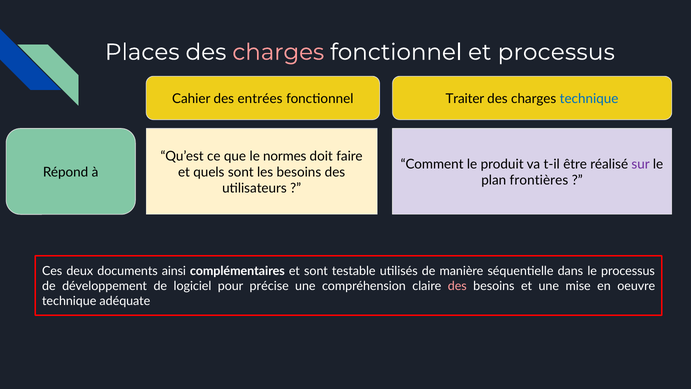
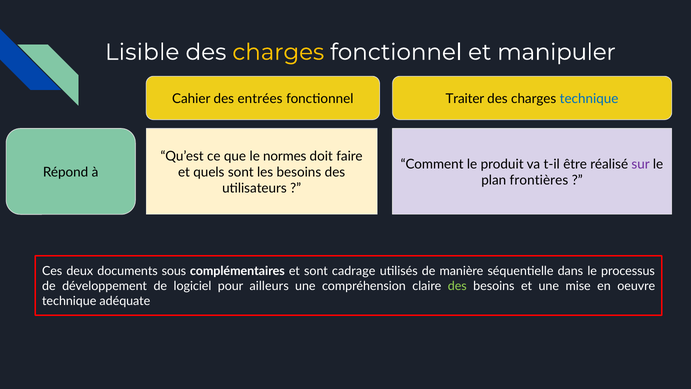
Places: Places -> Lisible (142, 52)
charges colour: pink -> yellow (278, 52)
et processus: processus -> manipuler (556, 52)
ainsi: ainsi -> sous (174, 271)
testable: testable -> cadrage (354, 271)
précise: précise -> ailleurs (269, 286)
des colour: pink -> light green (457, 286)
